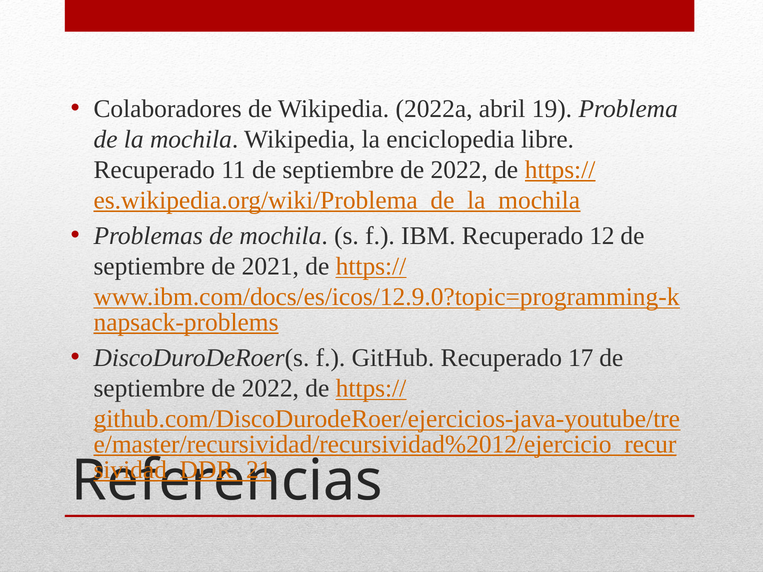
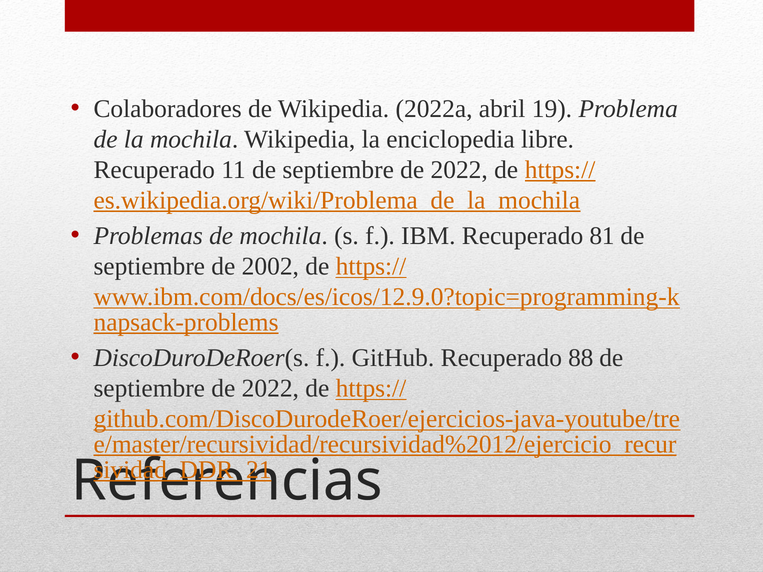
12: 12 -> 81 (602, 236)
2021: 2021 -> 2002 (270, 266)
17: 17 -> 88 (581, 358)
